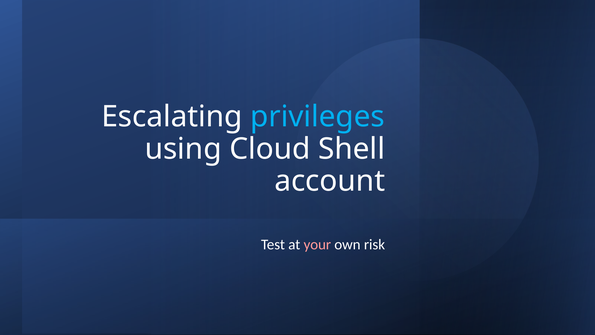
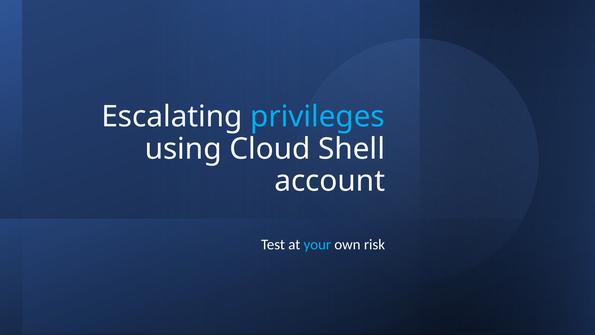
your colour: pink -> light blue (317, 244)
